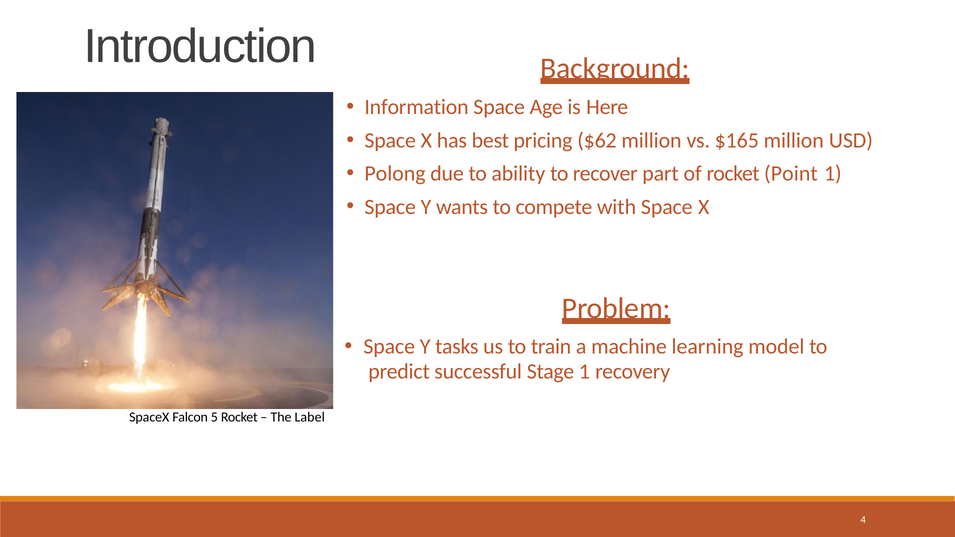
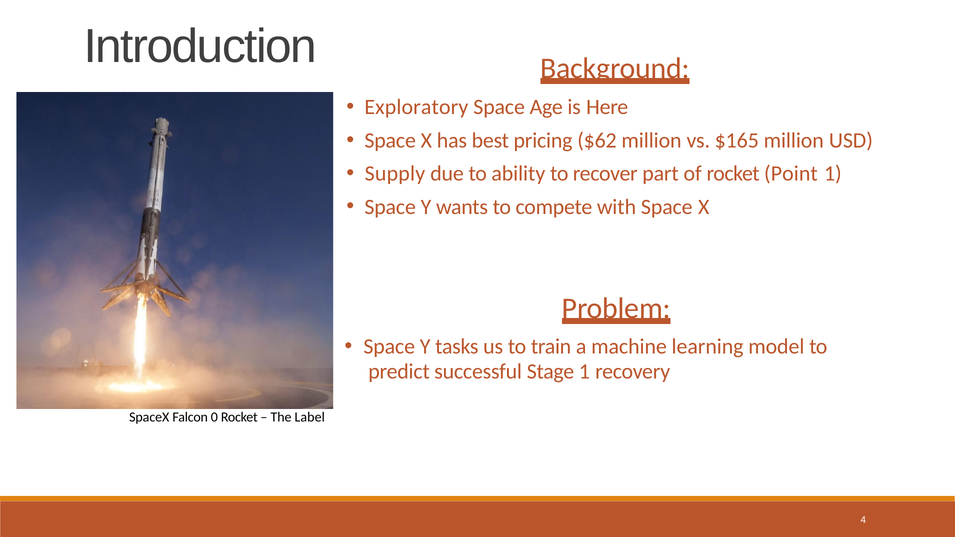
Information: Information -> Exploratory (416, 107)
Polong: Polong -> Supply (395, 174)
5: 5 -> 0 (214, 417)
